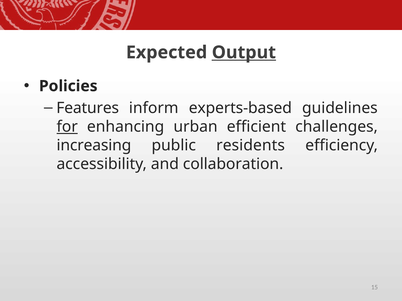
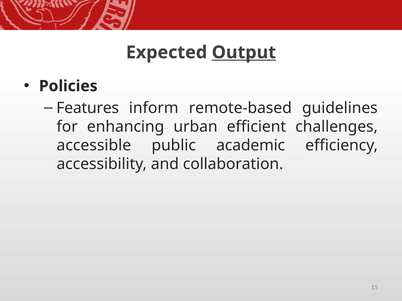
experts-based: experts-based -> remote-based (240, 108)
for underline: present -> none (67, 127)
increasing: increasing -> accessible (94, 146)
residents: residents -> academic (251, 146)
